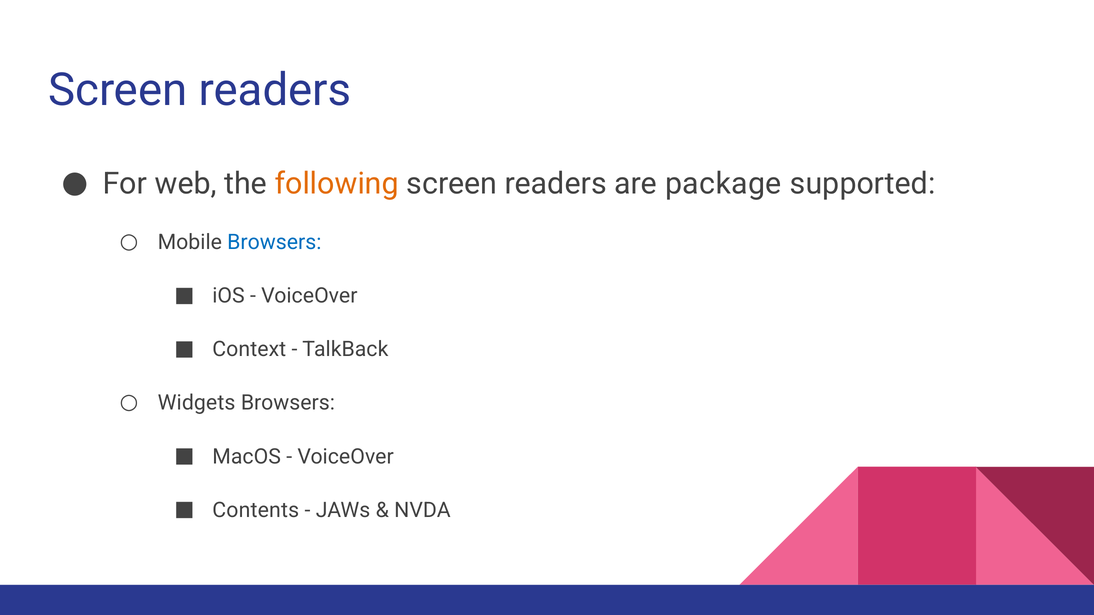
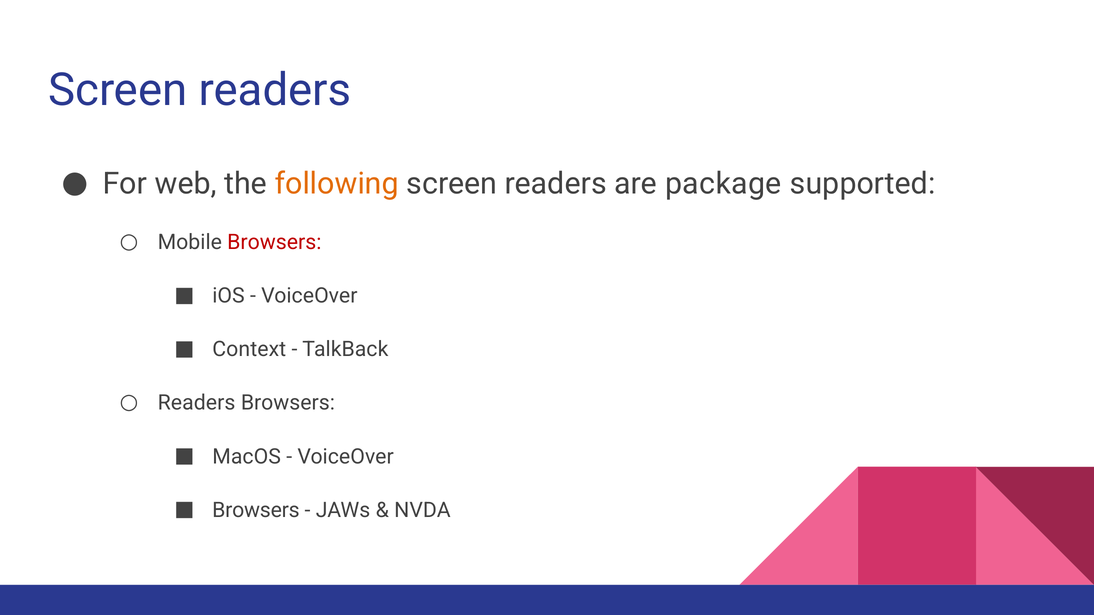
Browsers colour: blue -> red (274, 242)
Widgets: Widgets -> Readers (197, 403)
Contents: Contents -> Browsers (256, 510)
